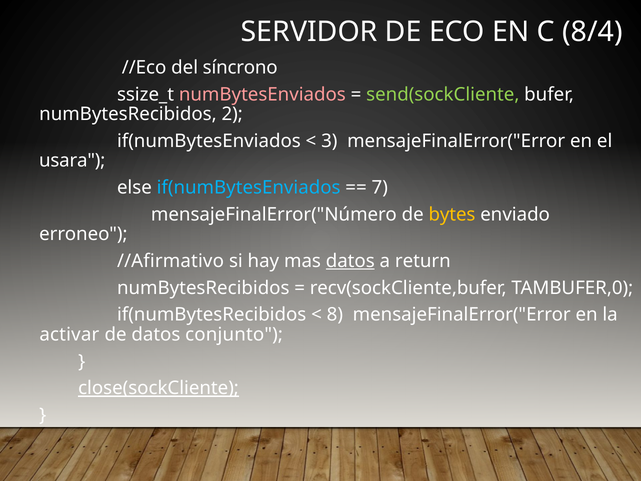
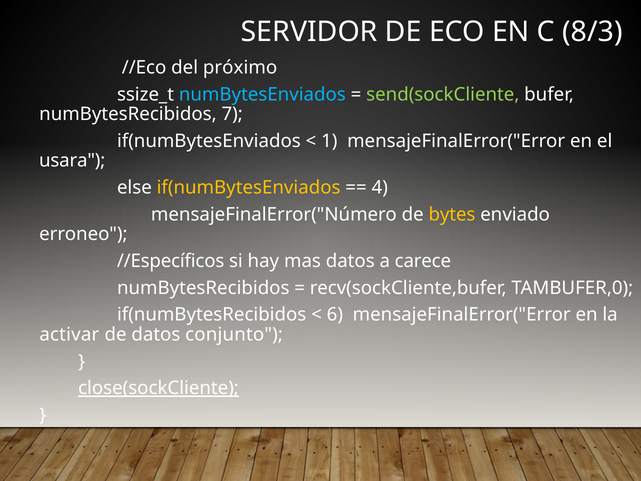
8/4: 8/4 -> 8/3 (593, 32)
síncrono: síncrono -> próximo (240, 67)
numBytesEnviados colour: pink -> light blue (262, 94)
2: 2 -> 7 (232, 114)
3: 3 -> 1 (329, 141)
if(numBytesEnviados colour: light blue -> yellow (249, 187)
7: 7 -> 4 (380, 187)
//Afirmativo: //Afirmativo -> //Específicos (171, 261)
datos underline: present -> none (350, 261)
return: return -> carece (423, 261)
8: 8 -> 6 (335, 315)
